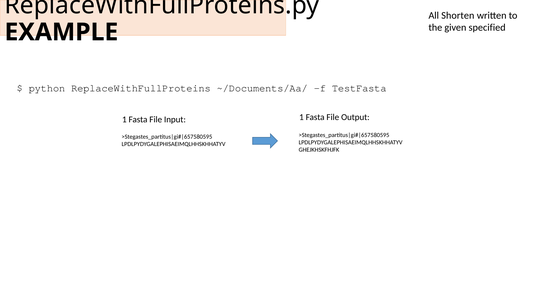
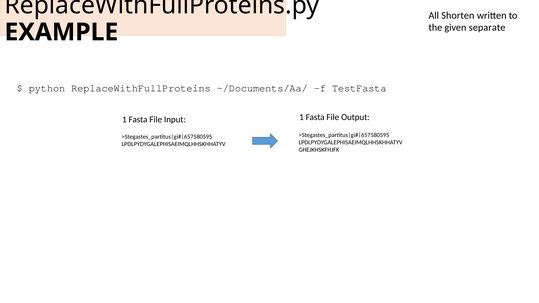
specified: specified -> separate (487, 28)
